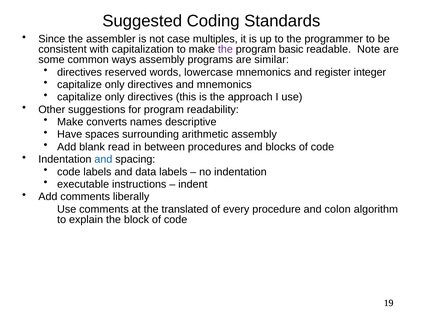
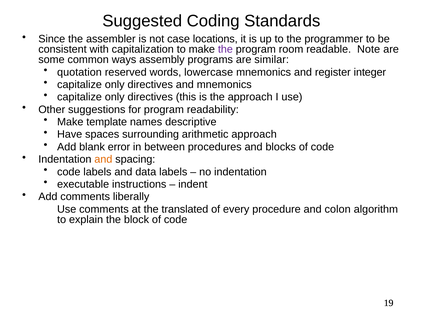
multiples: multiples -> locations (215, 39)
basic: basic -> room (291, 49)
directives: directives -> quotation (79, 72)
converts: converts -> template (107, 122)
arithmetic assembly: assembly -> approach (254, 135)
read: read -> error (119, 147)
and colour: blue -> orange (103, 160)
